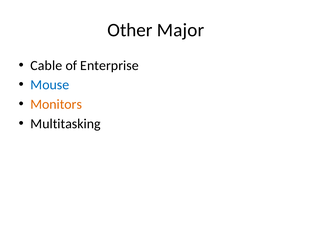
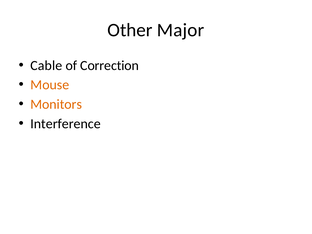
Enterprise: Enterprise -> Correction (110, 65)
Mouse colour: blue -> orange (50, 85)
Multitasking: Multitasking -> Interference (66, 124)
